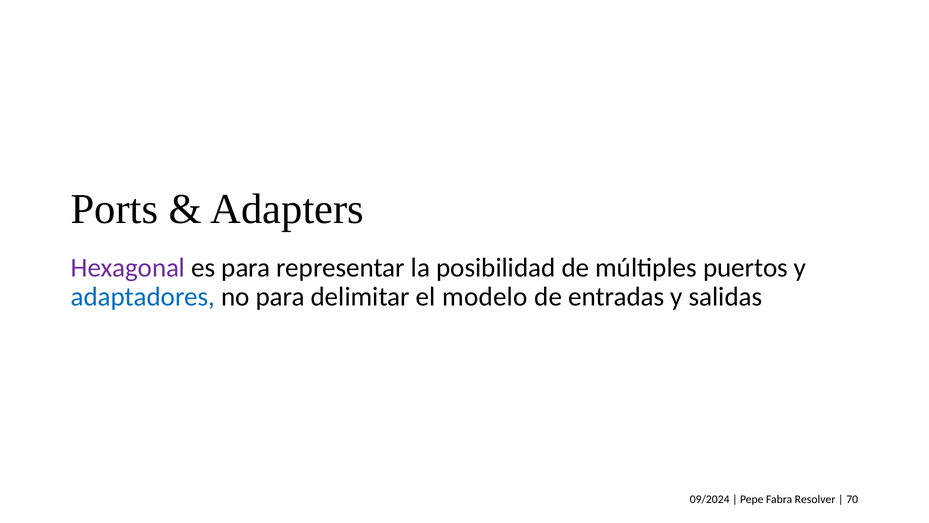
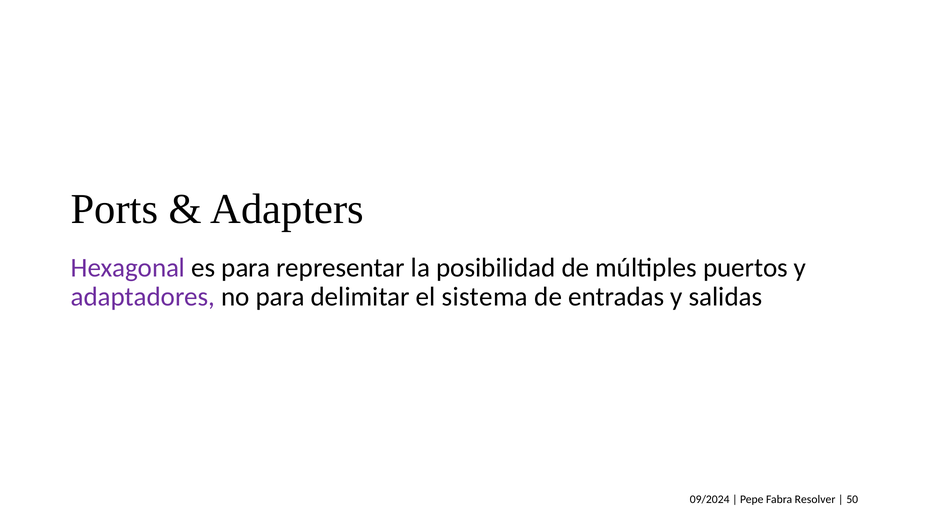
adaptadores colour: blue -> purple (143, 297)
modelo: modelo -> sistema (485, 297)
70: 70 -> 50 (852, 499)
